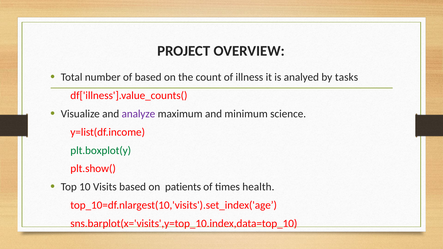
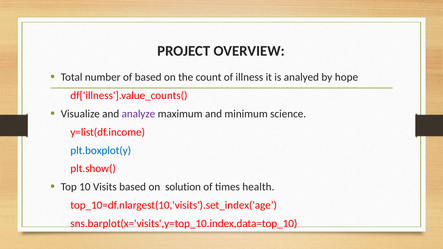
tasks: tasks -> hope (347, 77)
plt.boxplot(y colour: green -> blue (101, 150)
patients: patients -> solution (183, 187)
